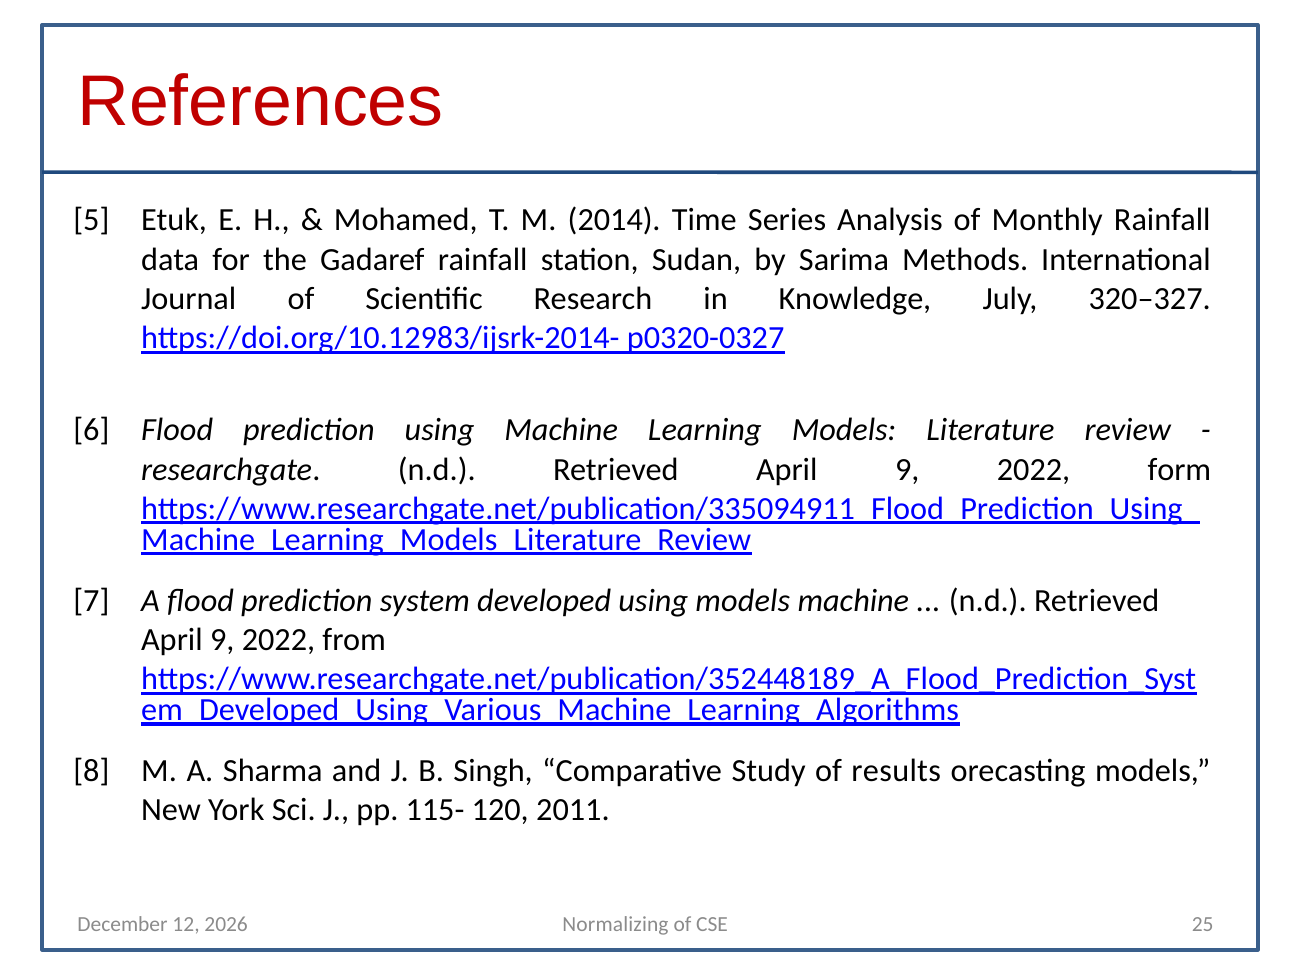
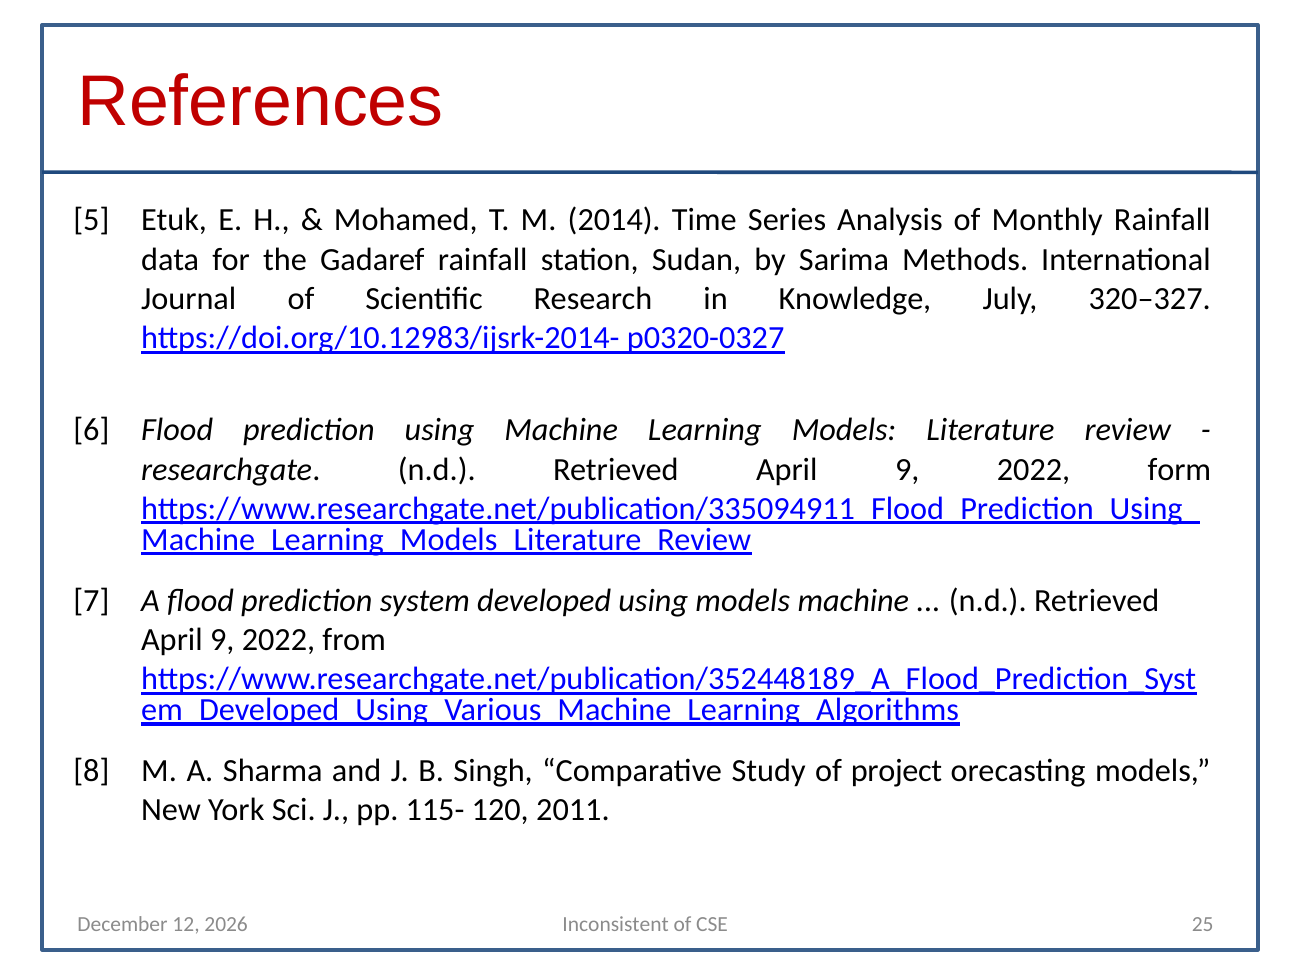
results: results -> project (896, 771)
Normalizing: Normalizing -> Inconsistent (616, 924)
